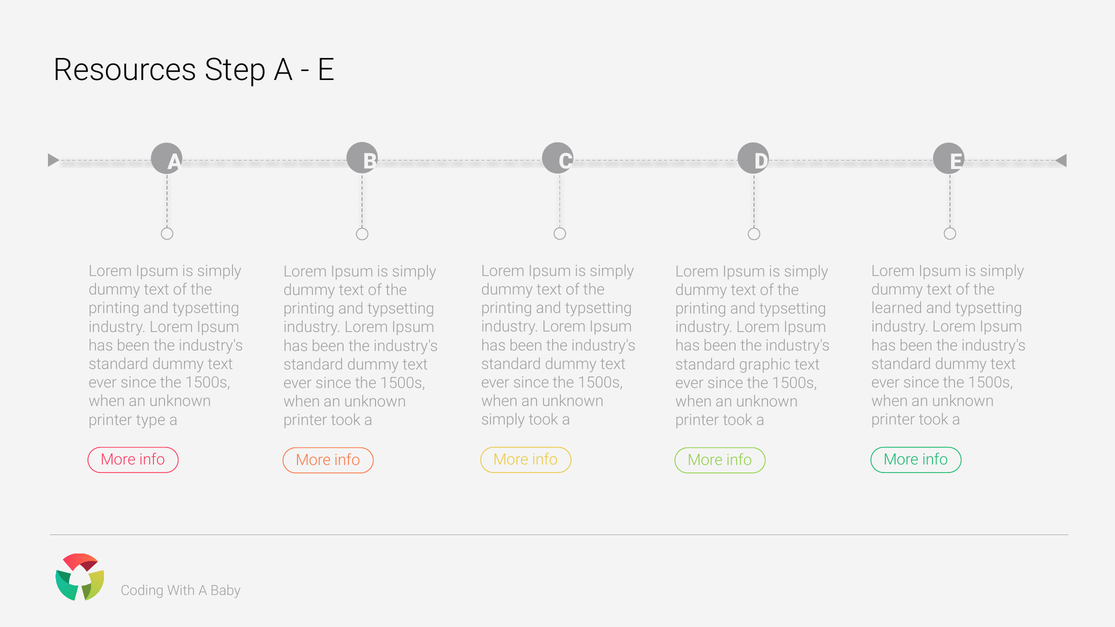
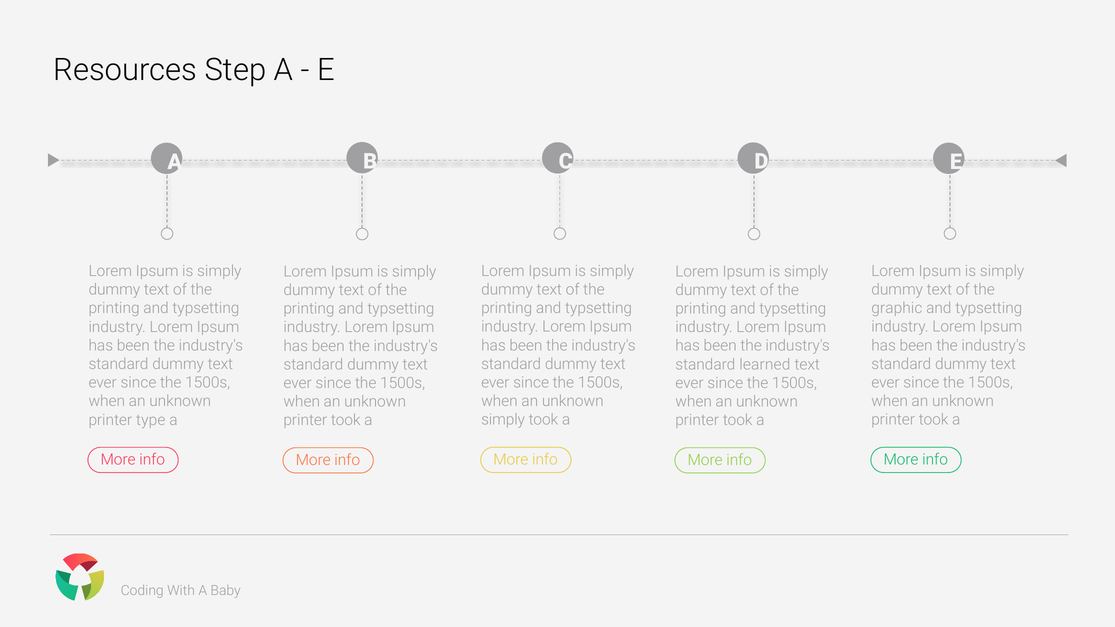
learned: learned -> graphic (897, 308)
graphic: graphic -> learned (765, 365)
